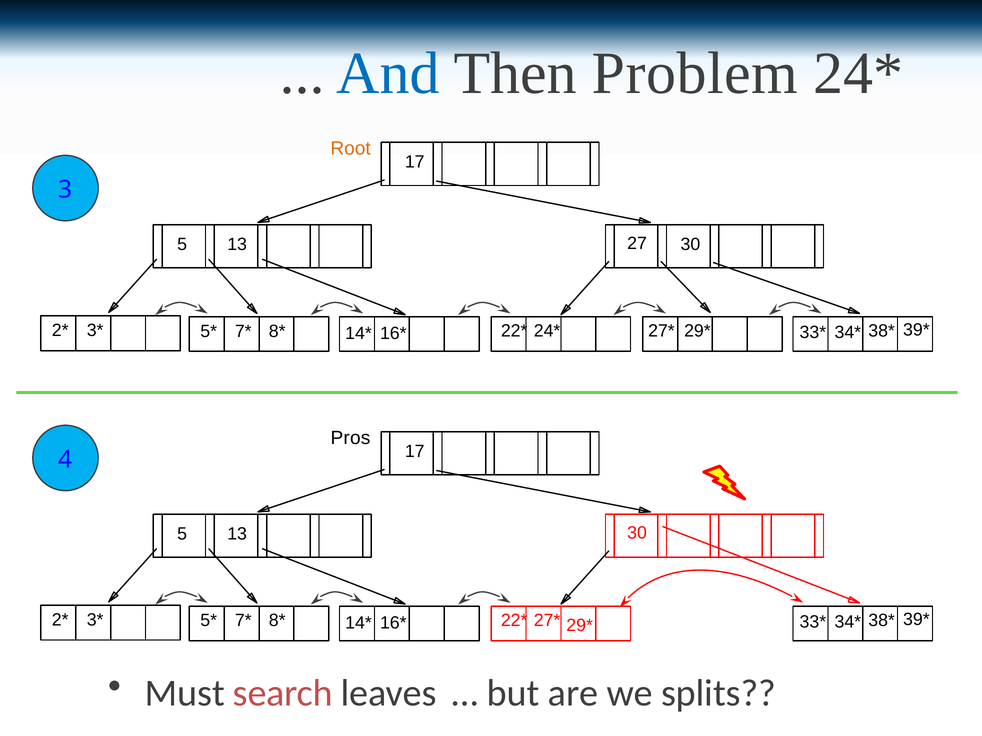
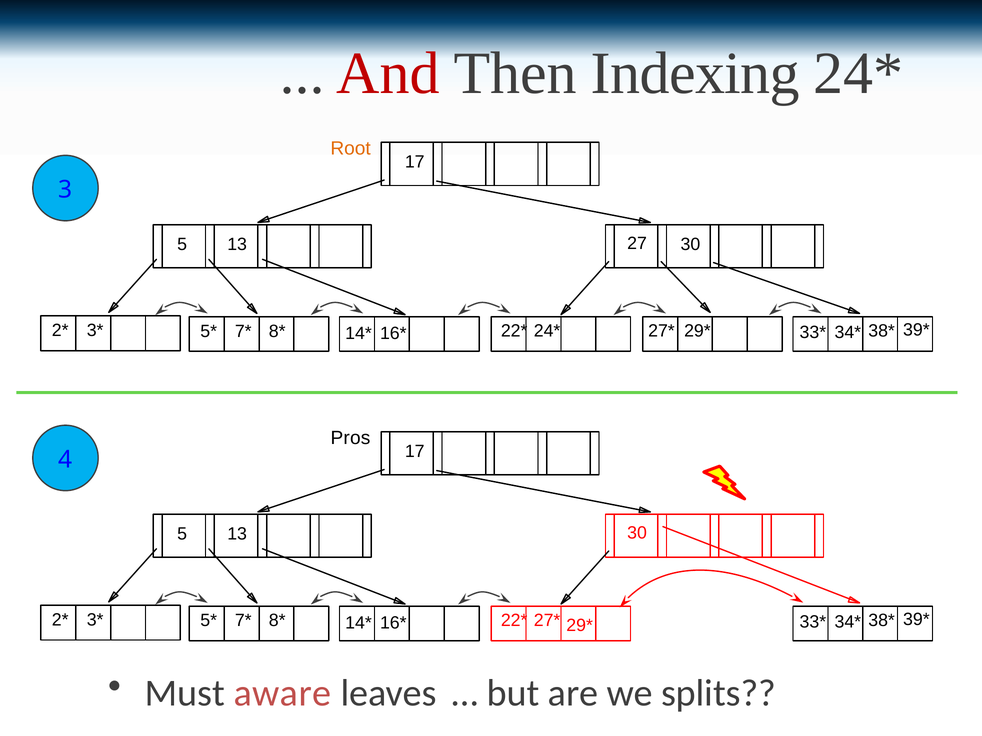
And colour: blue -> red (388, 74)
Problem: Problem -> Indexing (695, 74)
search: search -> aware (282, 693)
